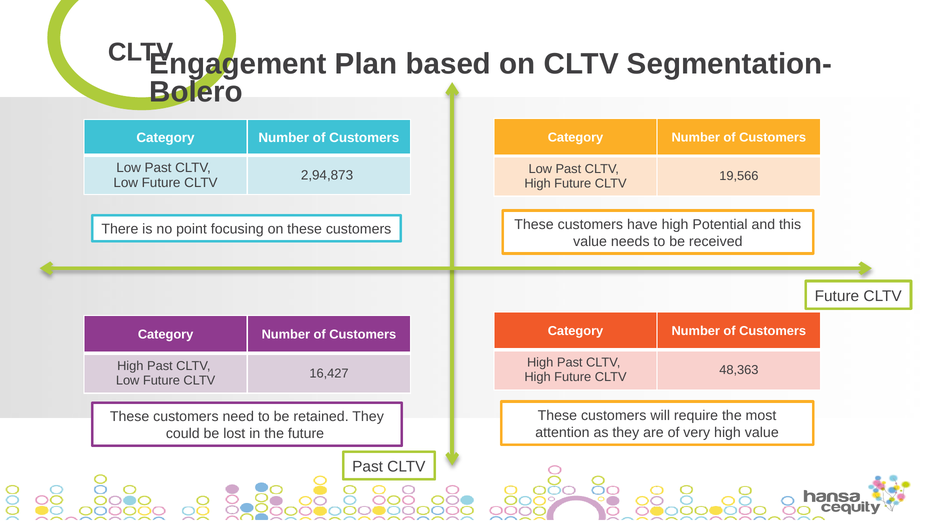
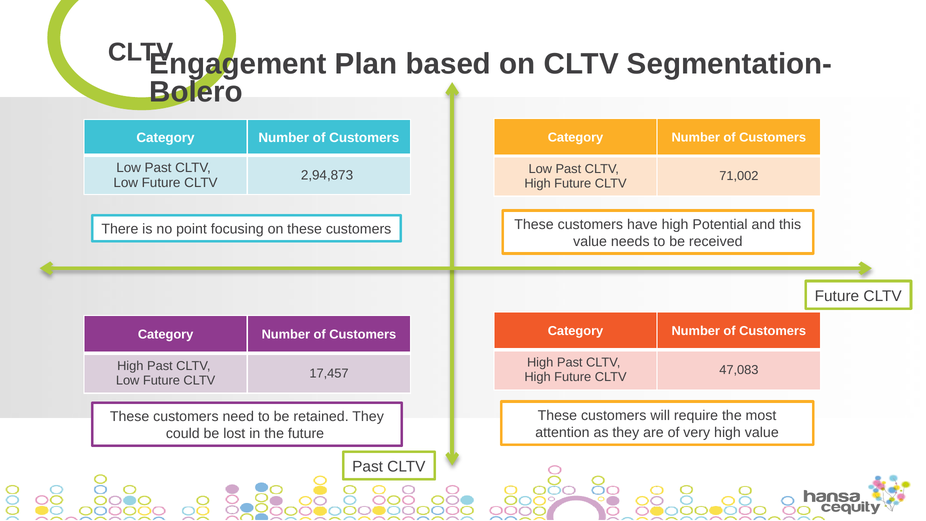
19,566: 19,566 -> 71,002 (739, 176)
48,363: 48,363 -> 47,083 (739, 370)
16,427: 16,427 -> 17,457 (329, 373)
